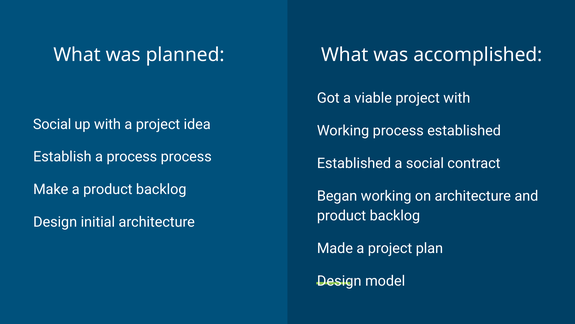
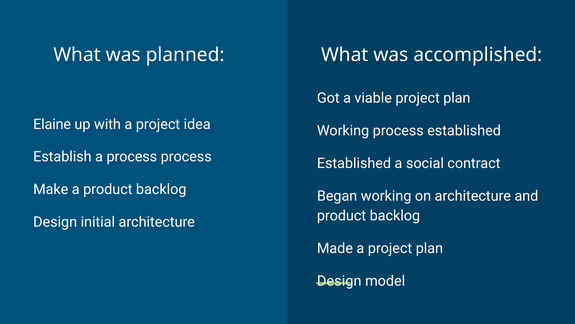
viable project with: with -> plan (457, 98)
Social: Social -> Elaine (52, 124)
